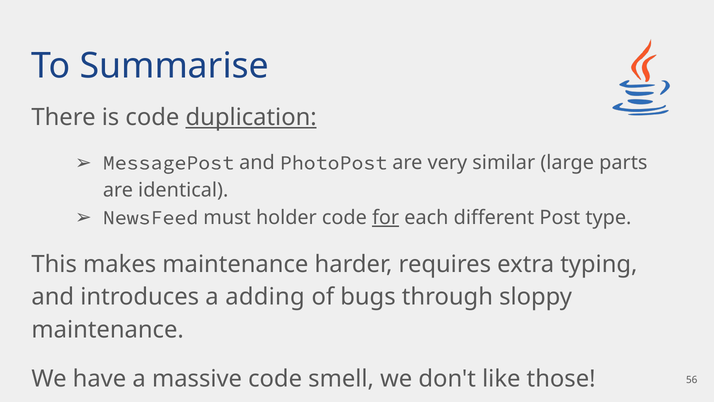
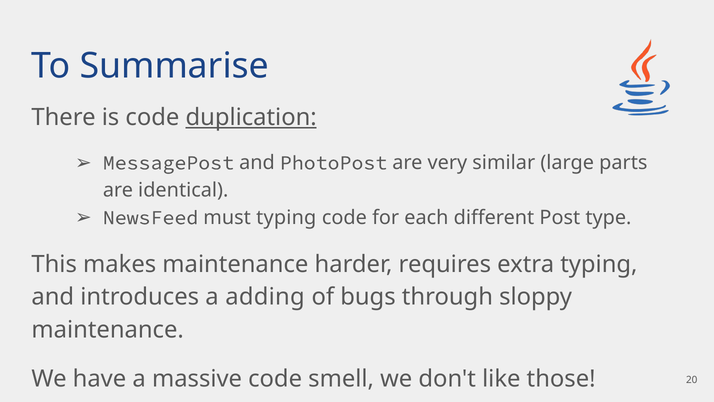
must holder: holder -> typing (286, 217)
for underline: present -> none (386, 217)
56: 56 -> 20 (692, 379)
